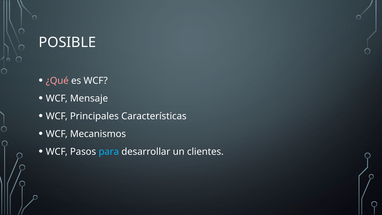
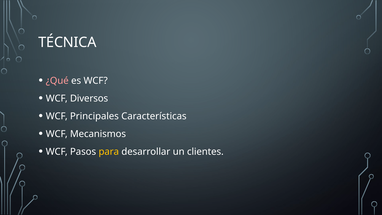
POSIBLE: POSIBLE -> TÉCNICA (67, 42)
Mensaje: Mensaje -> Diversos (89, 98)
para colour: light blue -> yellow (109, 152)
